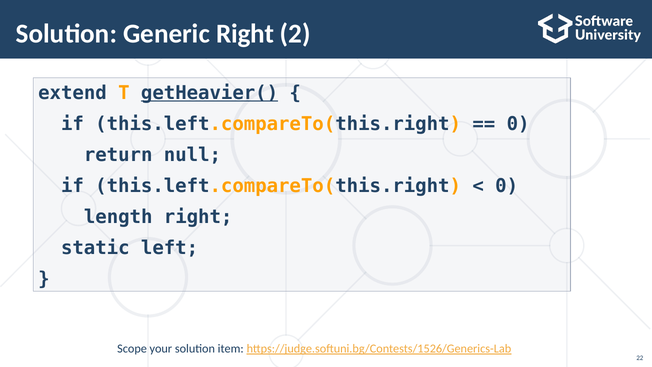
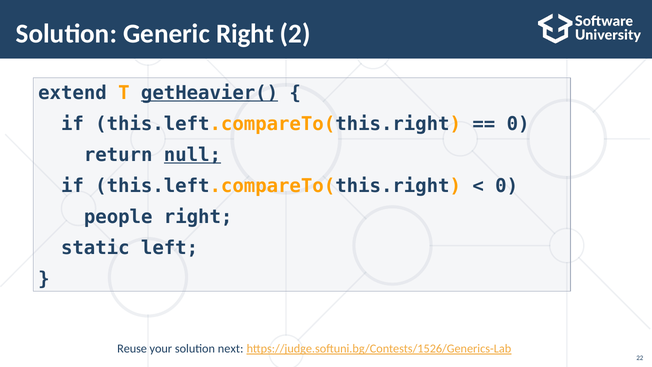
null underline: none -> present (192, 155)
length: length -> people (118, 217)
Scope: Scope -> Reuse (132, 348)
item: item -> next (231, 348)
